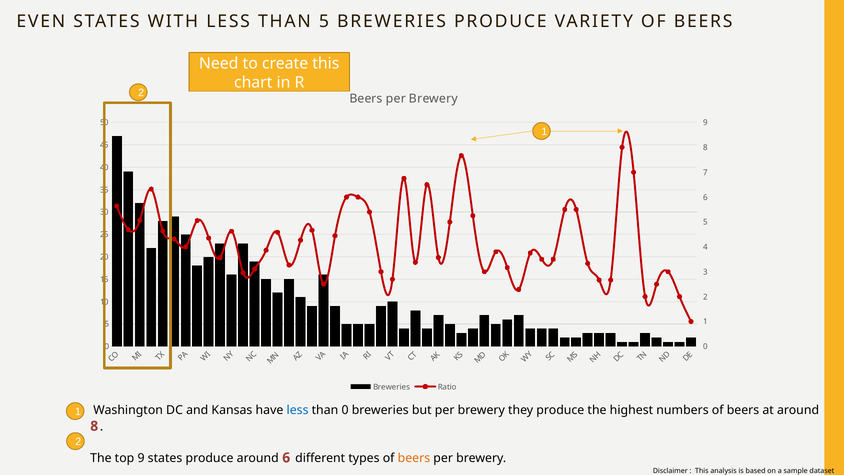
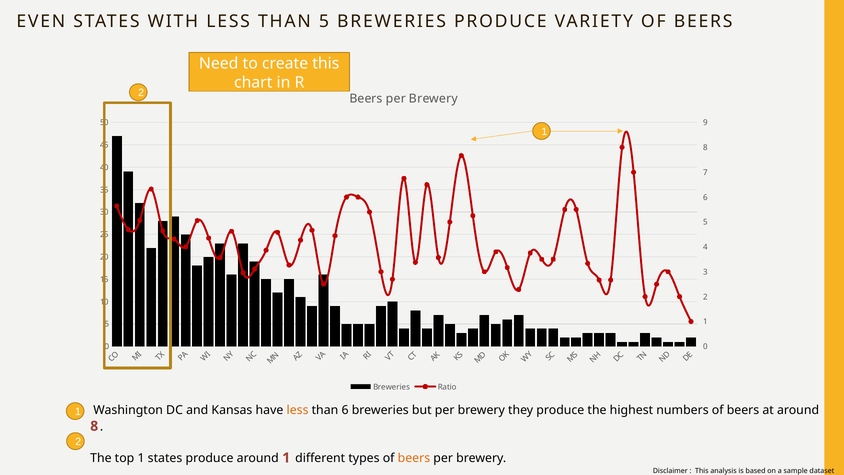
less colour: blue -> orange (298, 410)
than 0: 0 -> 6 (345, 410)
top 9: 9 -> 1 (141, 458)
around 6: 6 -> 1 (286, 458)
